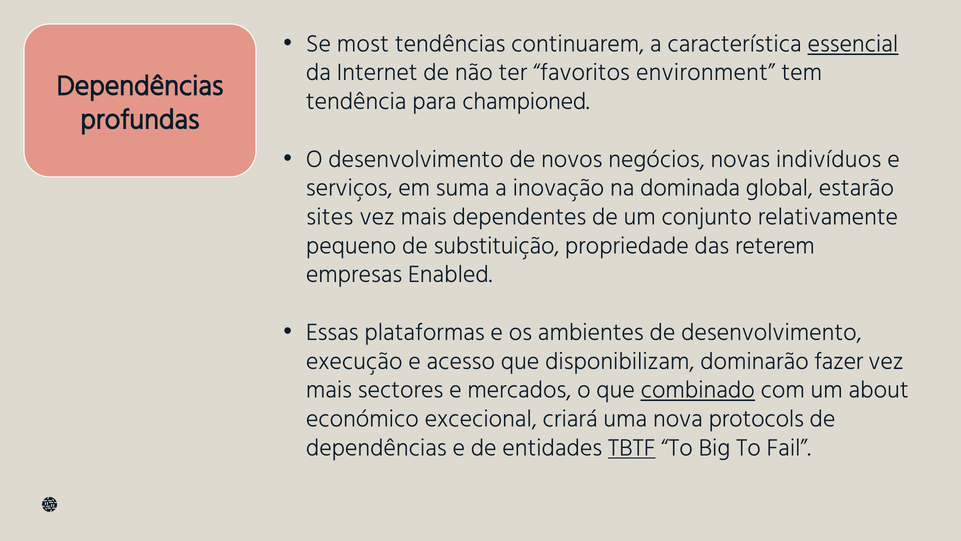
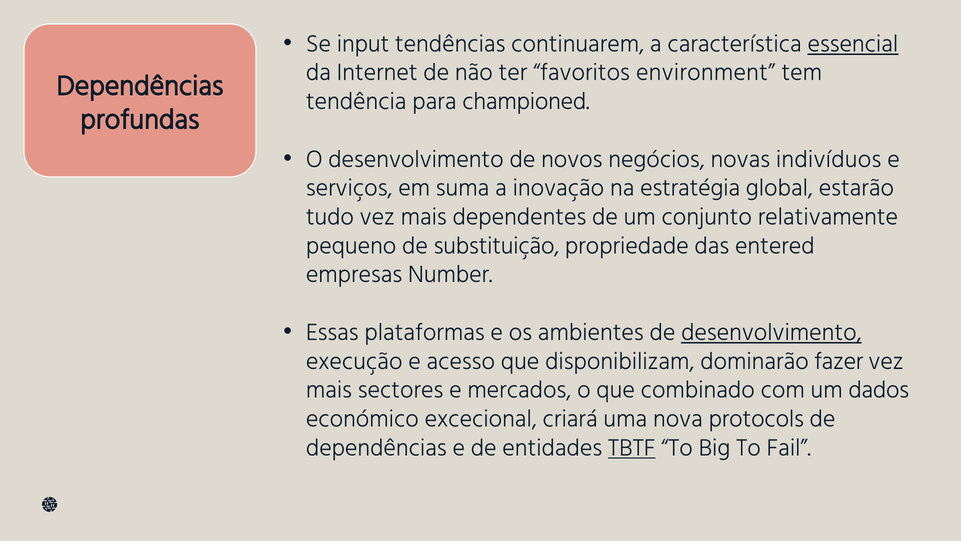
most: most -> input (363, 44)
dominada: dominada -> estratégia (690, 188)
sites: sites -> tudo (330, 217)
reterem: reterem -> entered (775, 245)
Enabled: Enabled -> Number (450, 274)
desenvolvimento underline: none -> present (771, 332)
combinado underline: present -> none (698, 390)
about: about -> dados (879, 390)
